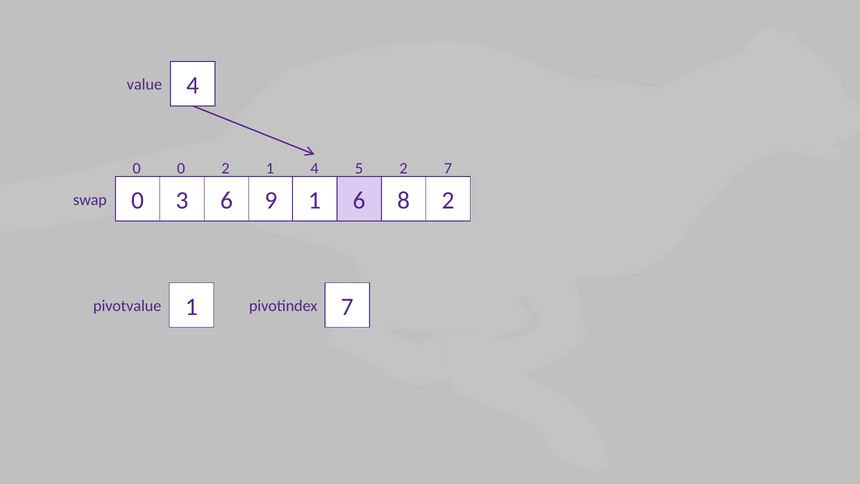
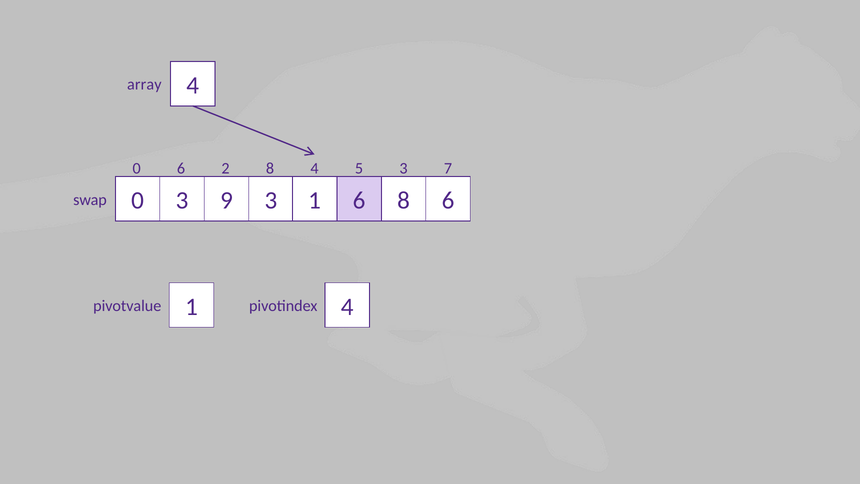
value: value -> array (144, 85)
0 0: 0 -> 6 (181, 168)
2 1: 1 -> 8 (270, 168)
5 2: 2 -> 3 (403, 168)
0 6: 6 -> 9 (226, 201)
3 9: 9 -> 3 (271, 201)
6 2: 2 -> 6 (448, 201)
pivotvalue 7: 7 -> 4 (347, 307)
